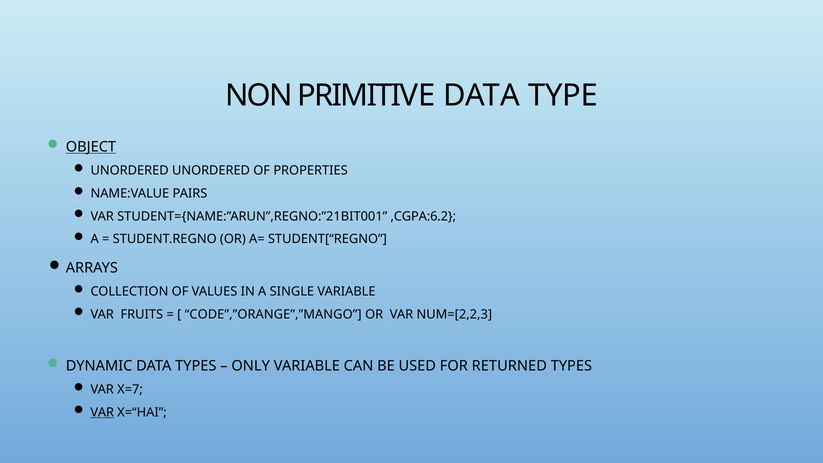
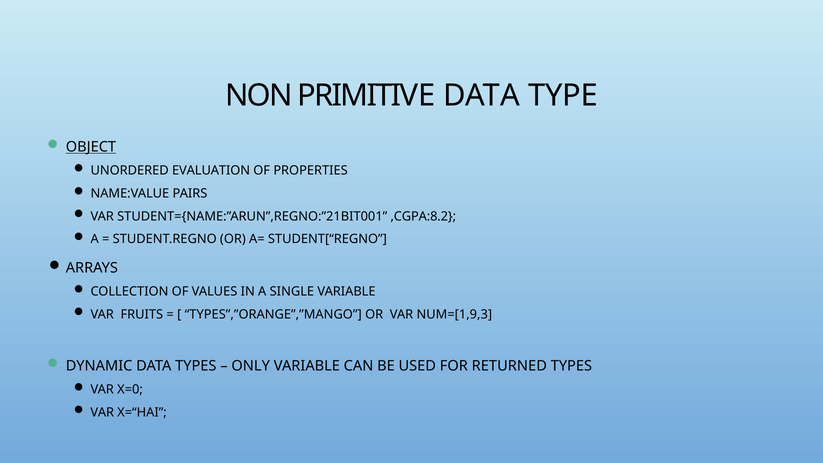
UNORDERED UNORDERED: UNORDERED -> EVALUATION (211, 171)
,CGPA:6.2: ,CGPA:6.2 -> ,CGPA:8.2 (423, 216)
CODE”,”ORANGE”,”MANGO: CODE”,”ORANGE”,”MANGO -> TYPES”,”ORANGE”,”MANGO (273, 314)
NUM=[2,2,3: NUM=[2,2,3 -> NUM=[1,9,3 (454, 314)
X=7: X=7 -> X=0 (130, 389)
VAR underline: present -> none (102, 412)
